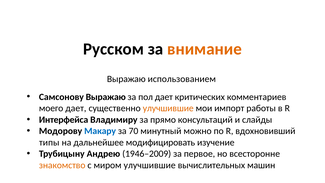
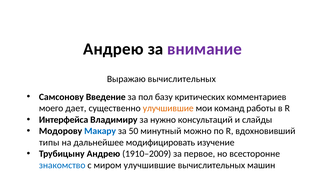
Русском: Русском -> Андрею (113, 49)
внимание colour: orange -> purple (204, 49)
Выражаю использованием: использованием -> вычислительных (182, 79)
Самсонову Выражаю: Выражаю -> Введение (106, 97)
пол дает: дает -> базу (164, 97)
импорт: импорт -> команд (229, 108)
прямо: прямо -> нужно (163, 120)
70: 70 -> 50 (133, 131)
1946–2009: 1946–2009 -> 1910–2009 (147, 154)
знакомство colour: orange -> blue (62, 165)
